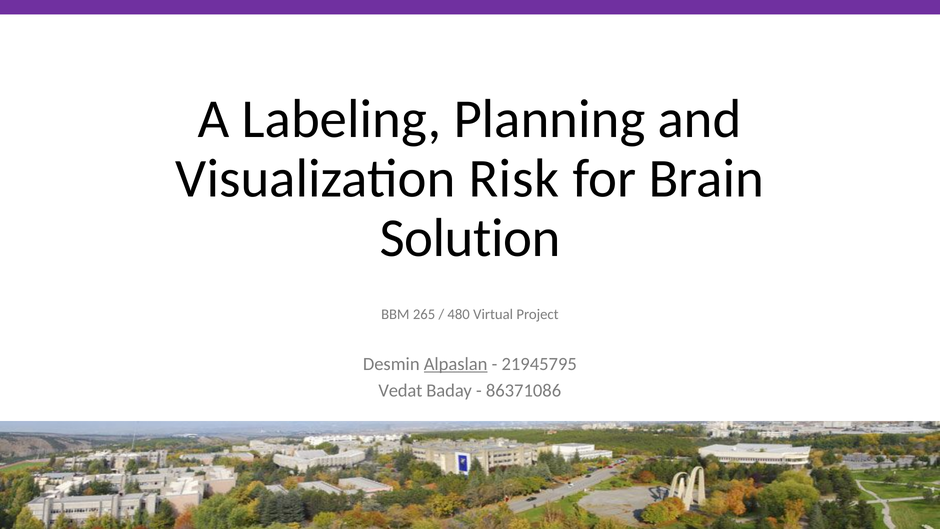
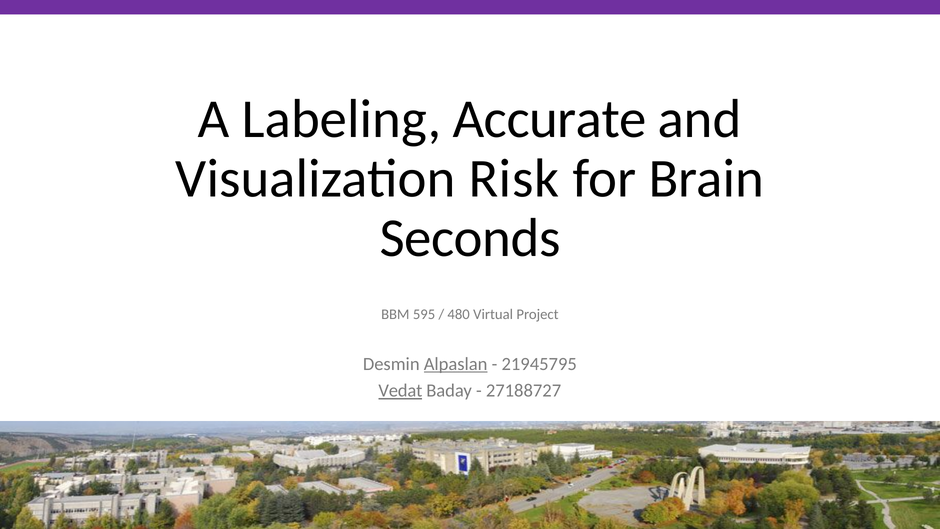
Planning: Planning -> Accurate (550, 119)
Solution: Solution -> Seconds (470, 238)
265: 265 -> 595 (424, 314)
Vedat underline: none -> present (400, 391)
86371086: 86371086 -> 27188727 (524, 391)
